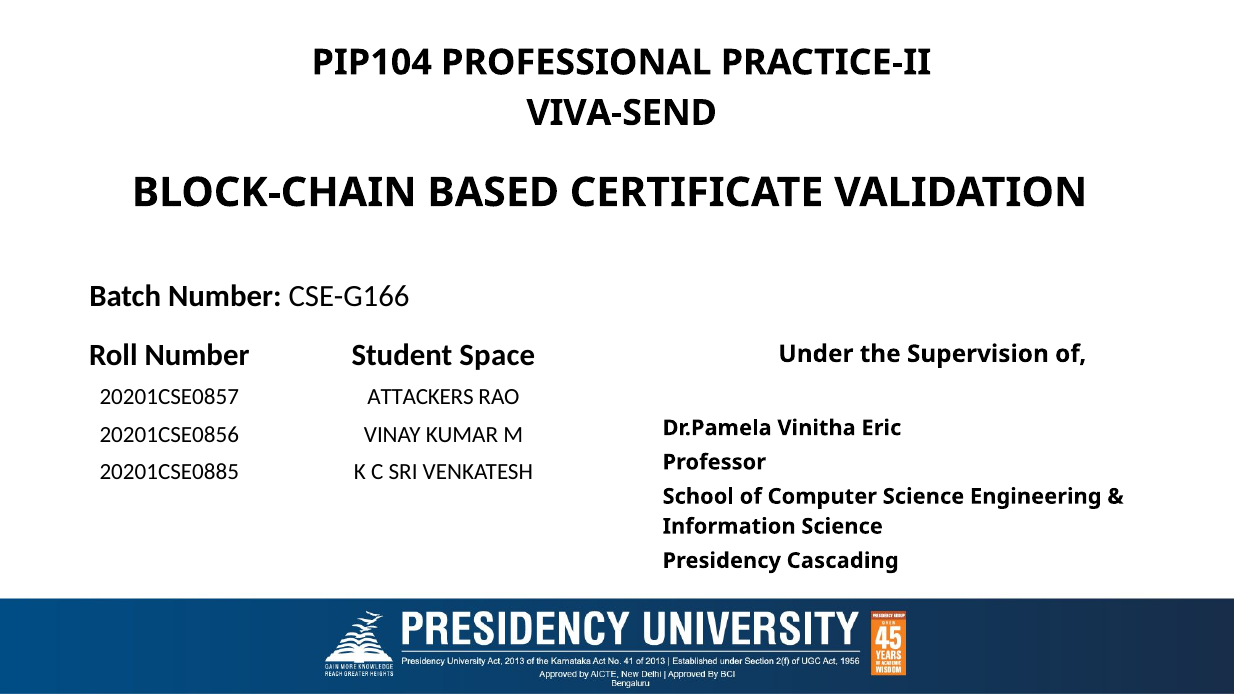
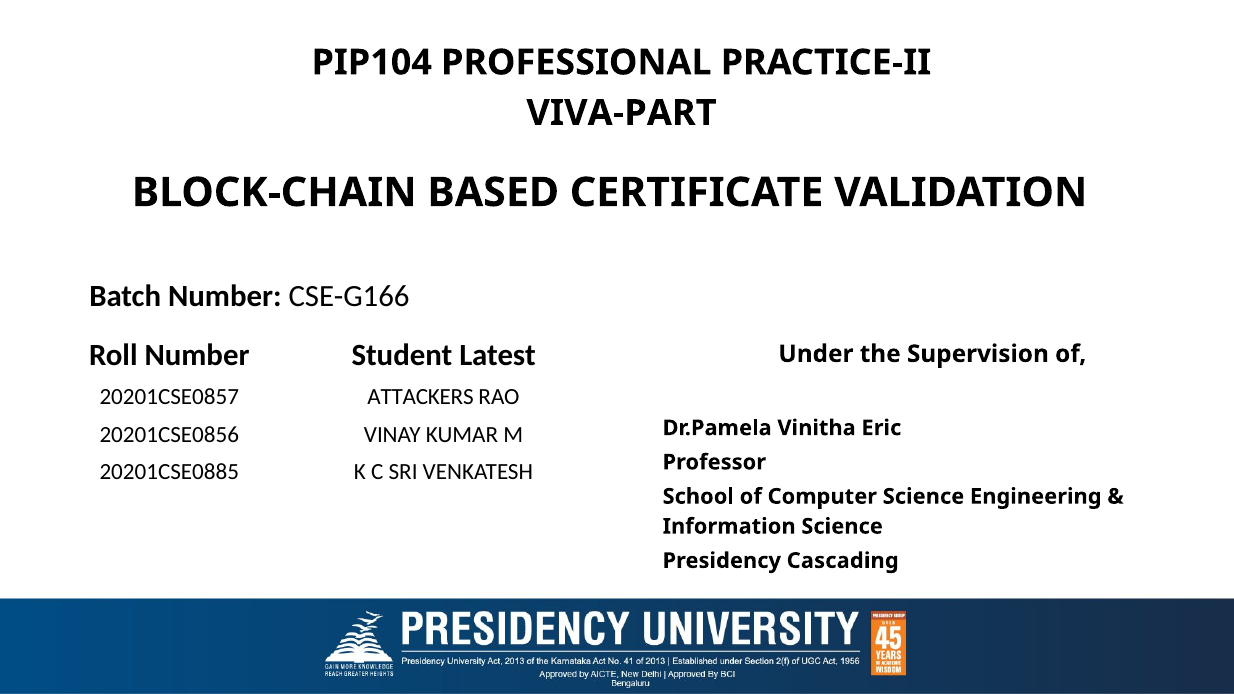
VIVA-SEND: VIVA-SEND -> VIVA-PART (621, 113)
Space: Space -> Latest (498, 355)
